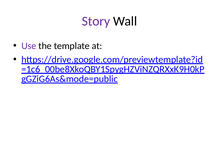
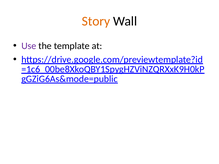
Story colour: purple -> orange (96, 21)
